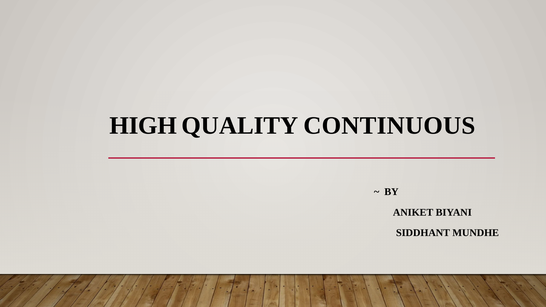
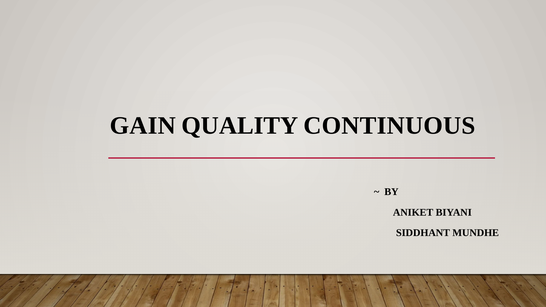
HIGH: HIGH -> GAIN (143, 126)
